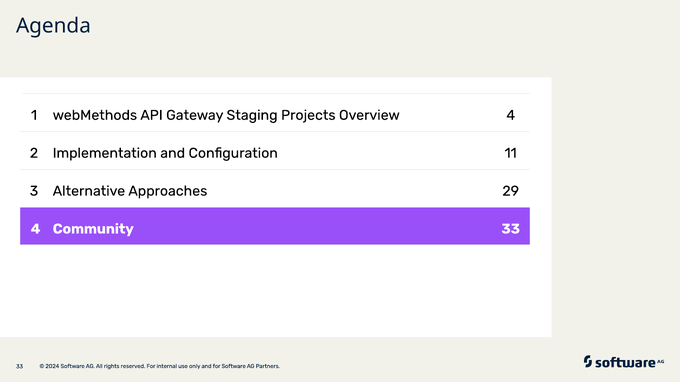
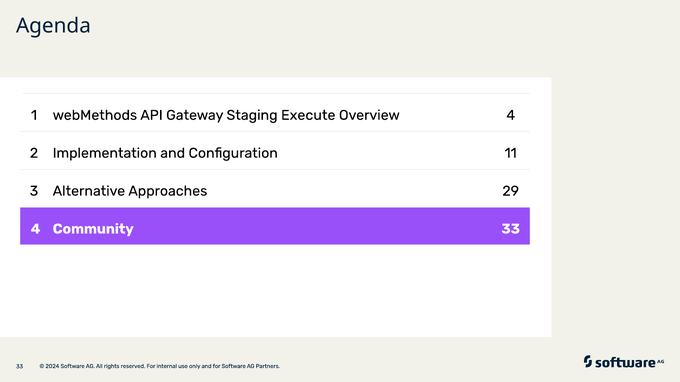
Projects: Projects -> Execute (308, 115)
